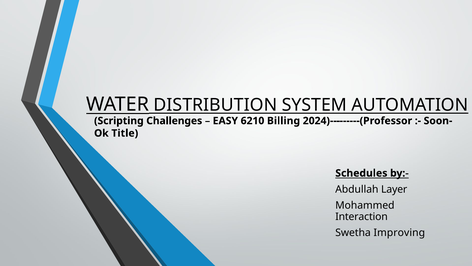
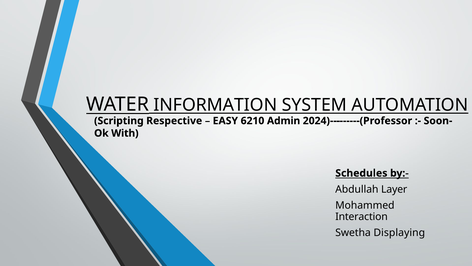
DISTRIBUTION: DISTRIBUTION -> INFORMATION (215, 105)
Challenges: Challenges -> Respective (174, 121)
Billing: Billing -> Admin (284, 121)
Title: Title -> With (125, 133)
Improving: Improving -> Displaying (399, 232)
